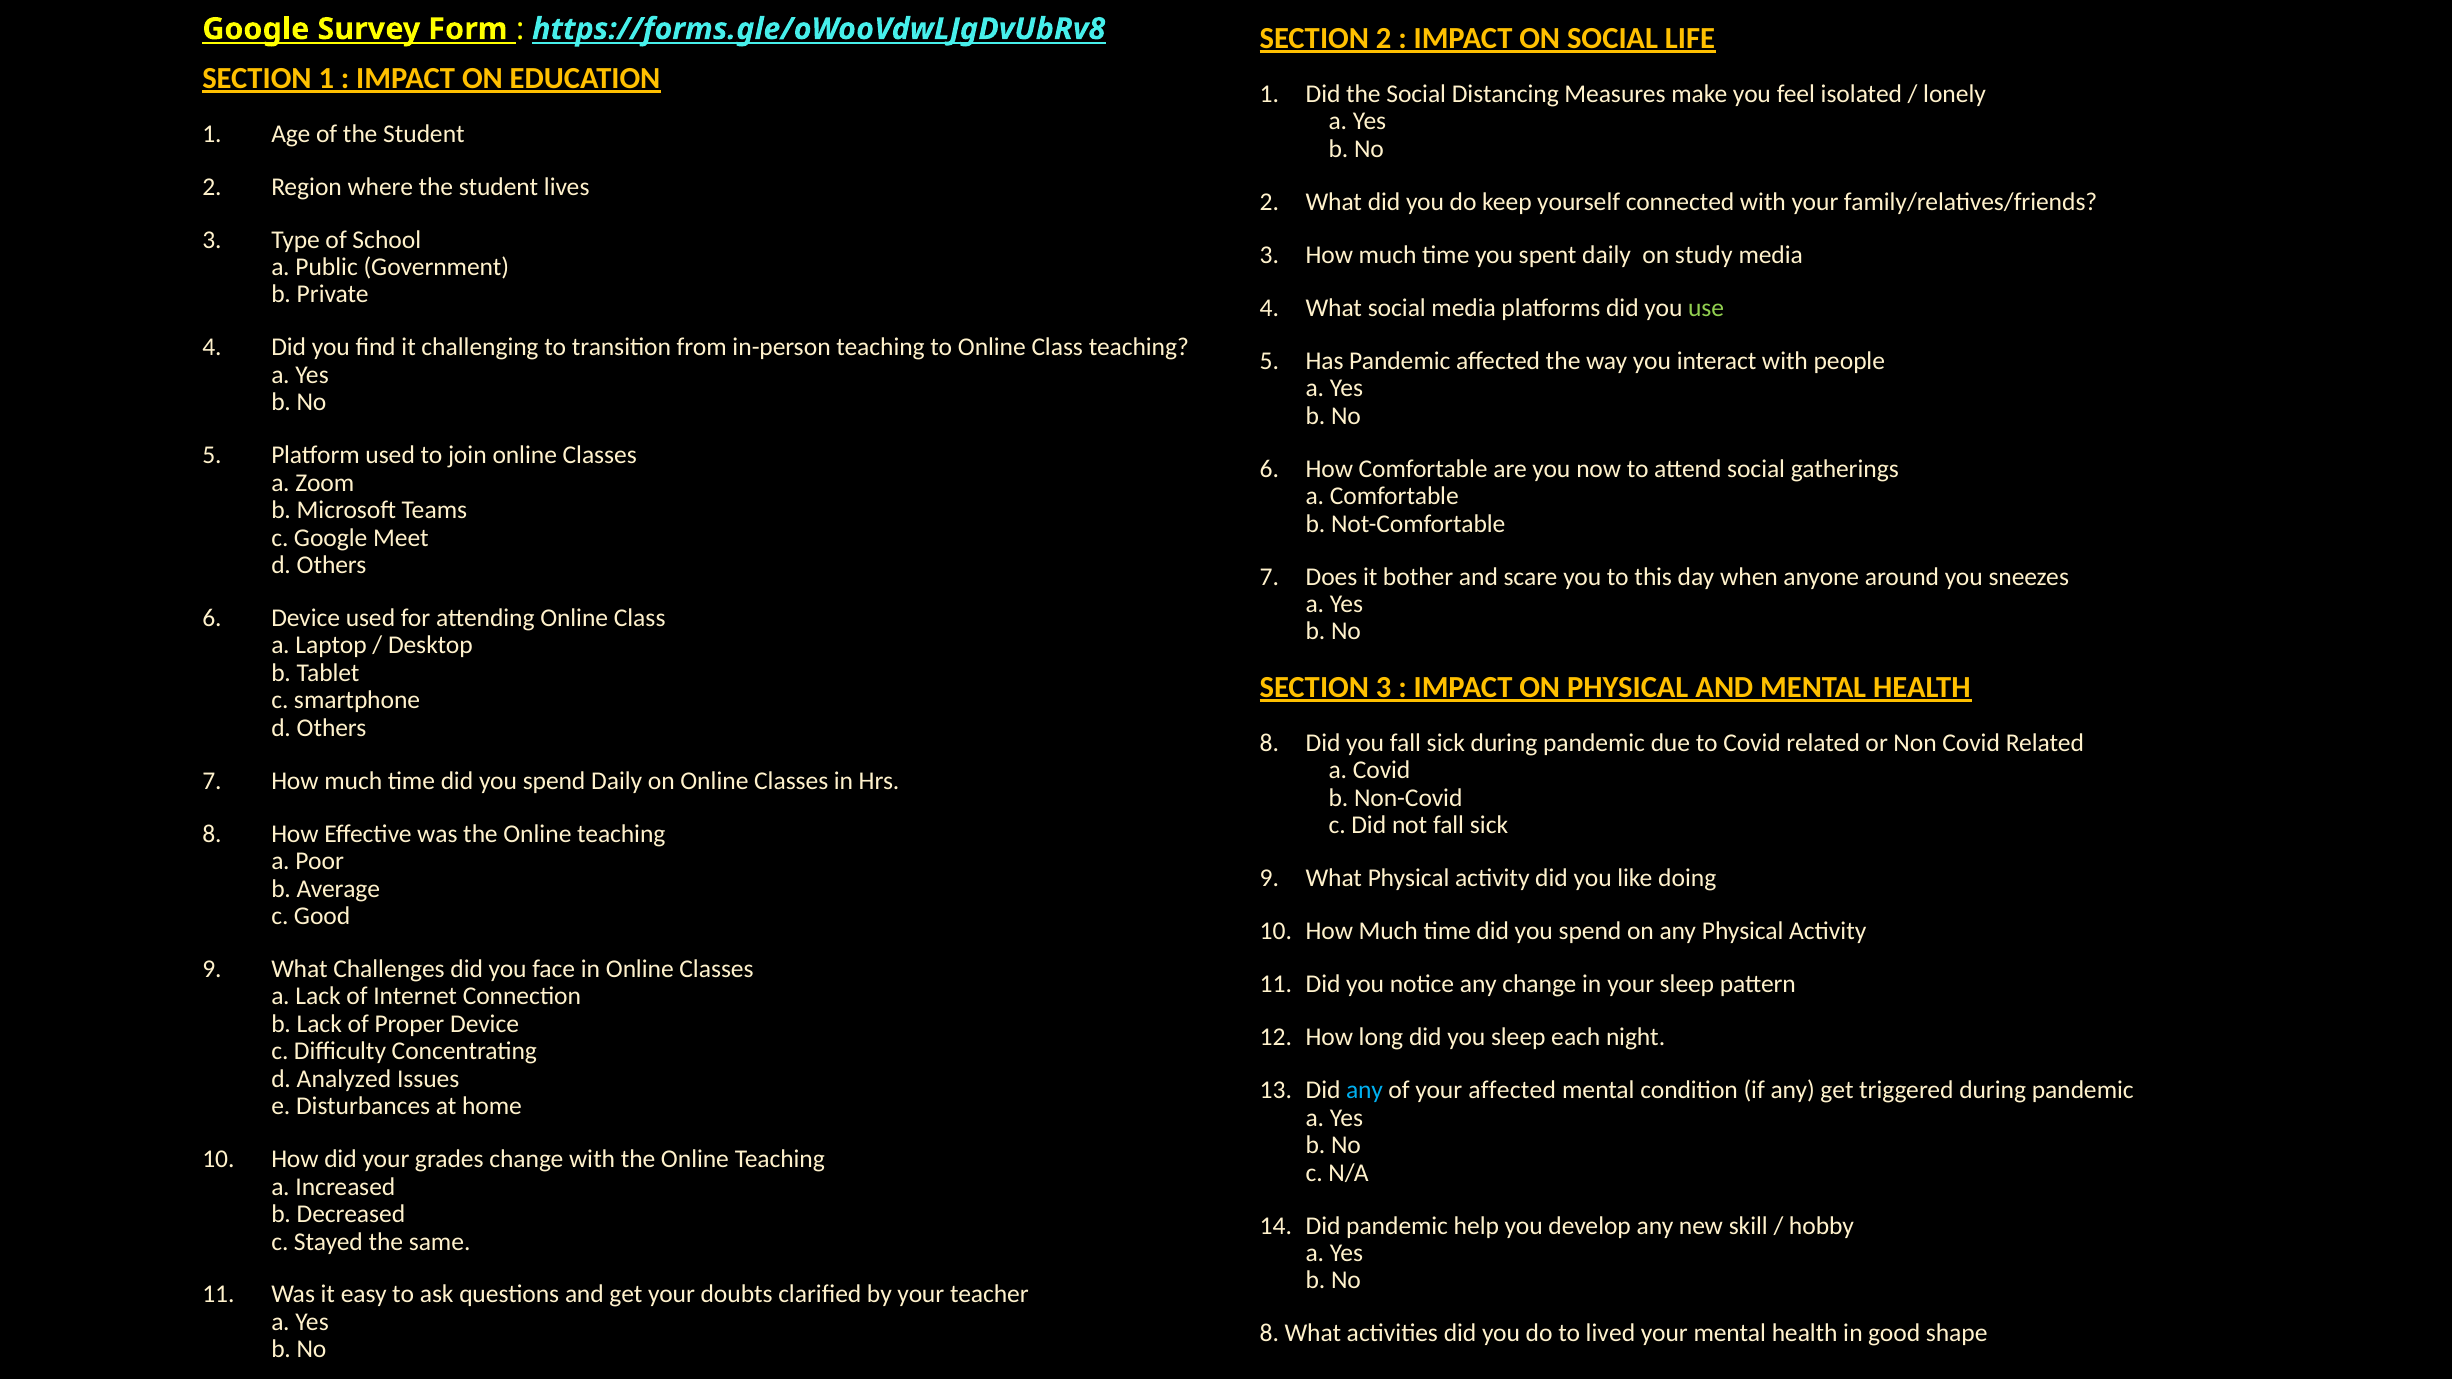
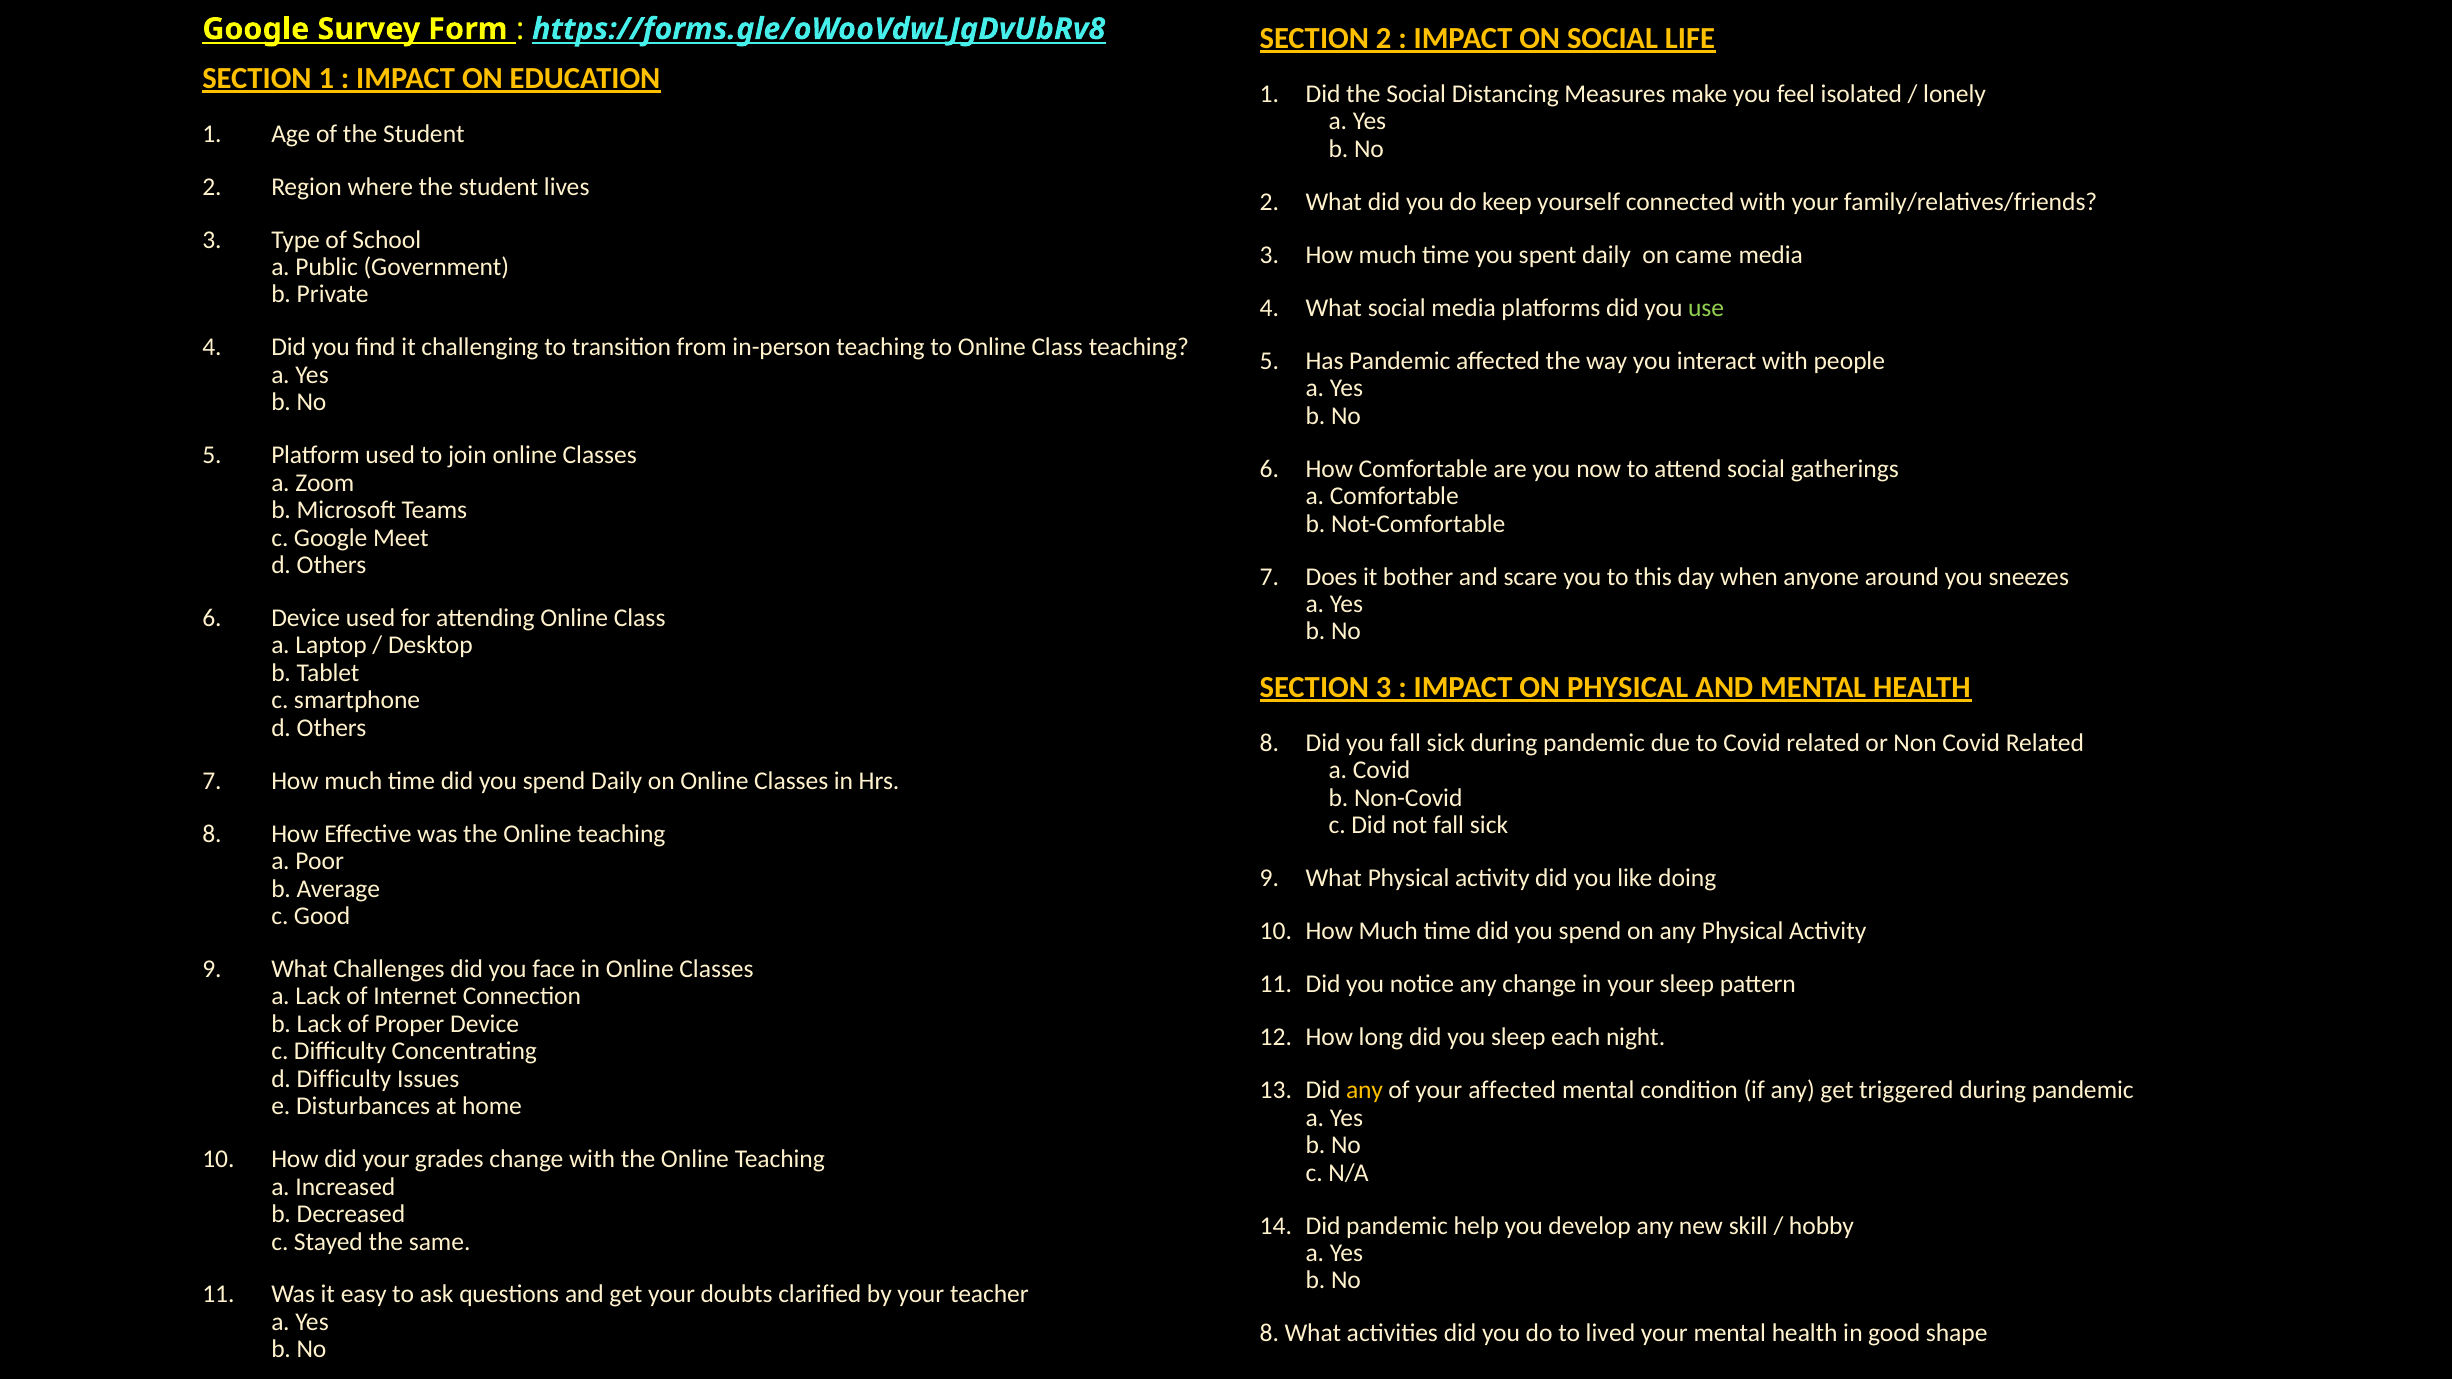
study: study -> came (1704, 255)
d Analyzed: Analyzed -> Difficulty (344, 1079)
any colour: light blue -> yellow (1365, 1091)
